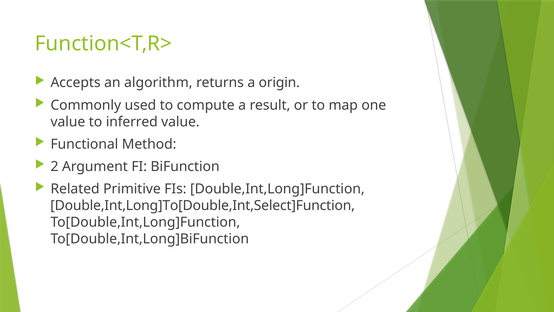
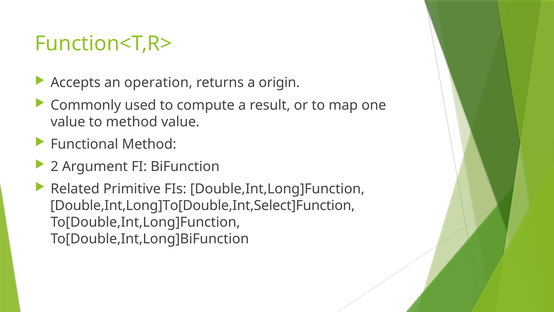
algorithm: algorithm -> operation (158, 83)
to inferred: inferred -> method (132, 122)
